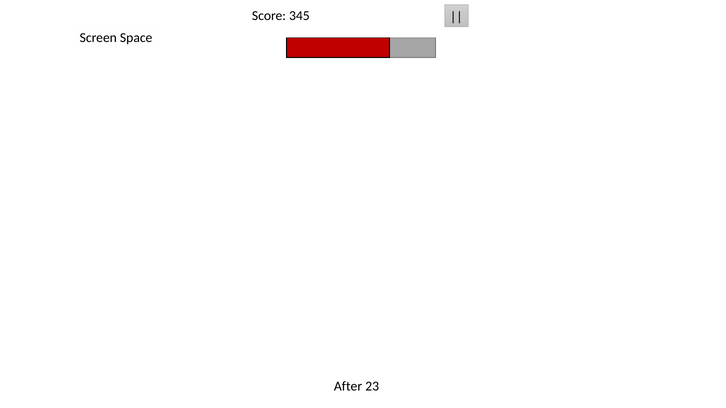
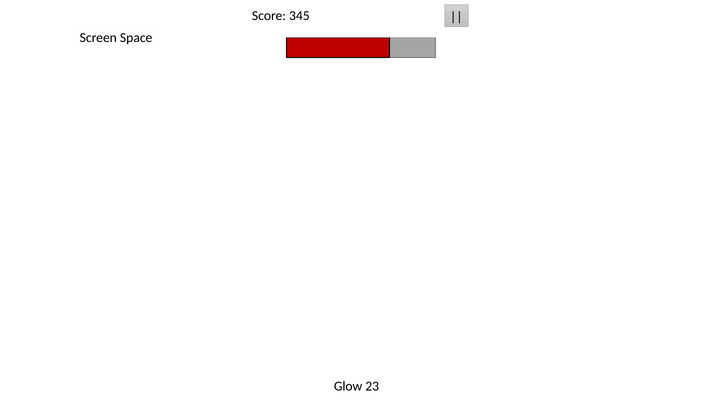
After: After -> Glow (348, 387)
